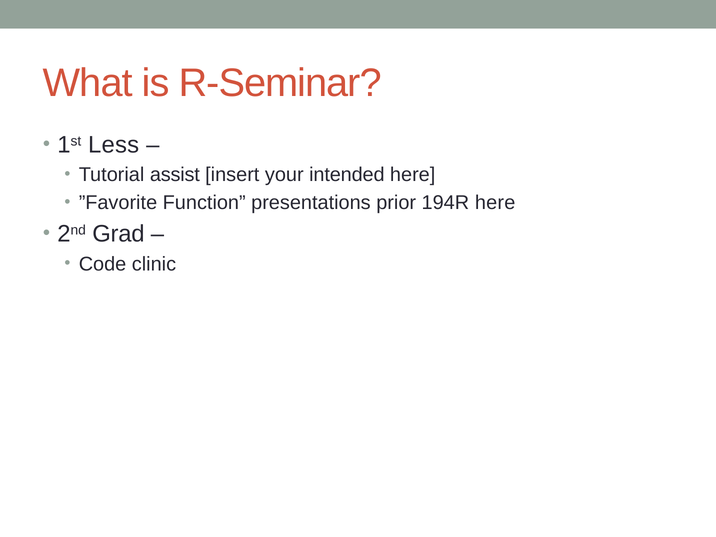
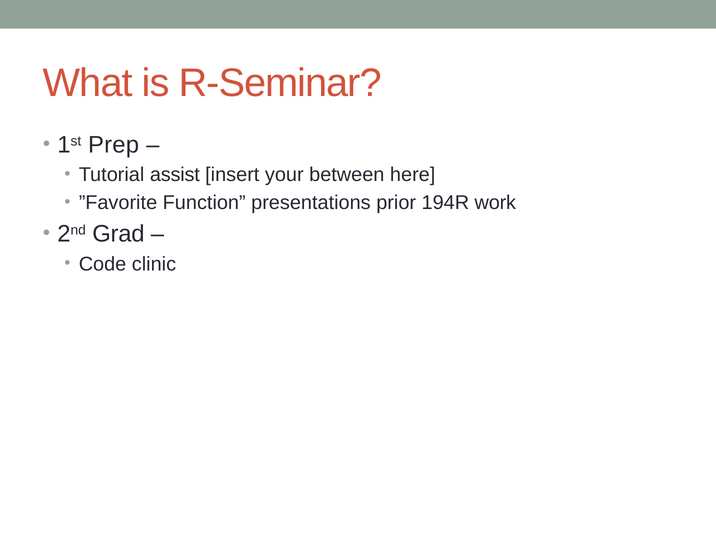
Less: Less -> Prep (114, 145)
intended: intended -> between (347, 175)
194R here: here -> work (495, 203)
